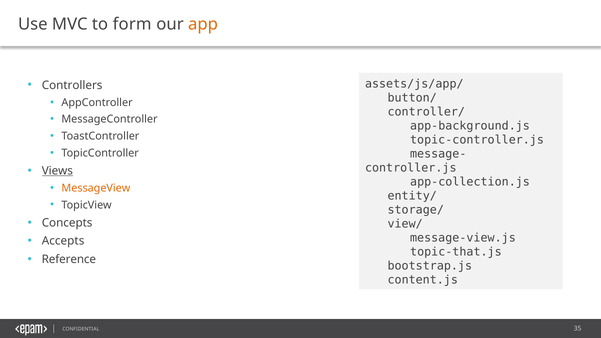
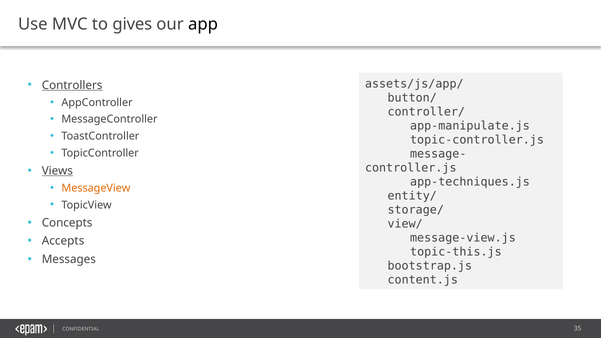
form: form -> gives (132, 24)
app colour: orange -> black (203, 24)
Controllers underline: none -> present (72, 85)
app-background.js: app-background.js -> app-manipulate.js (470, 126)
app-collection.js: app-collection.js -> app-techniques.js (470, 182)
topic-that.js: topic-that.js -> topic-this.js (456, 252)
Reference: Reference -> Messages (69, 259)
